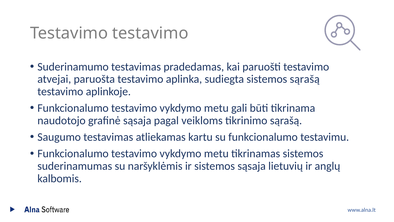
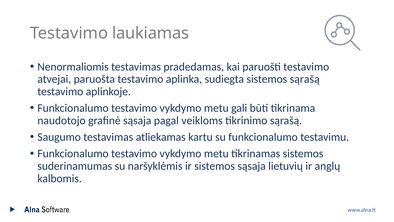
Testavimo testavimo: testavimo -> laukiamas (150, 33)
Suderinamumo: Suderinamumo -> Nenormaliomis (73, 67)
